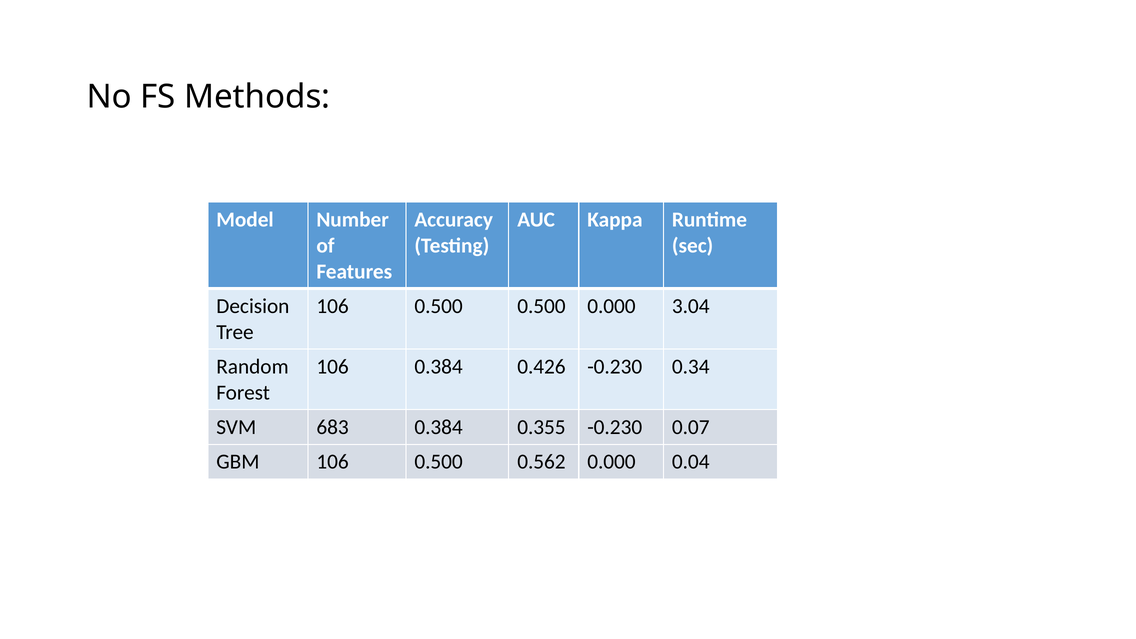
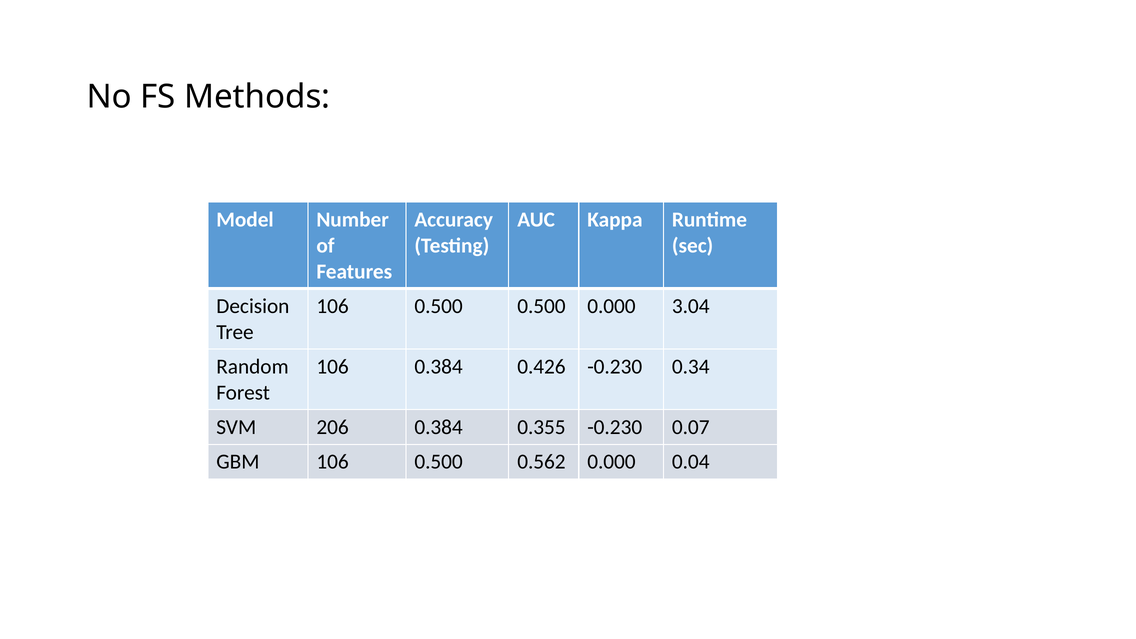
683: 683 -> 206 (333, 427)
